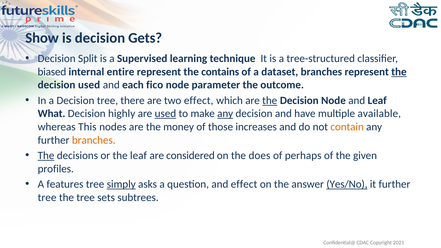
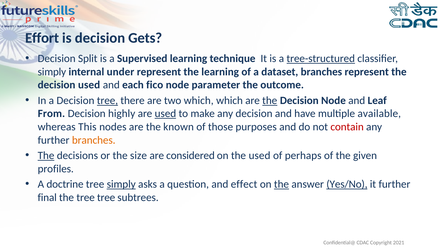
Show: Show -> Effort (42, 38)
tree-structured underline: none -> present (321, 59)
biased: biased -> simply (52, 72)
entire: entire -> under (120, 72)
the contains: contains -> learning (220, 72)
the underline: present -> none (399, 72)
tree underline: none -> present (107, 100)
two effect: effect -> which (199, 100)
What: What -> From (51, 114)
any underline: present -> none (225, 114)
money: money -> known (179, 127)
increases: increases -> purposes (256, 127)
contain colour: orange -> red (347, 127)
the leaf: leaf -> size (139, 156)
the does: does -> used (260, 156)
features: features -> doctrine (65, 184)
the underline: none -> present (281, 184)
tree: tree -> final (47, 197)
tree sets: sets -> tree (106, 197)
